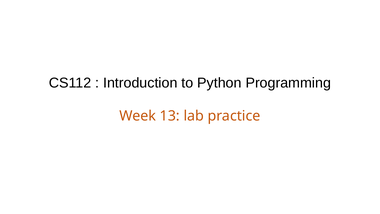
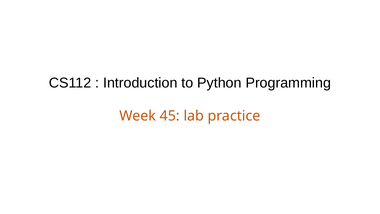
13: 13 -> 45 (170, 116)
